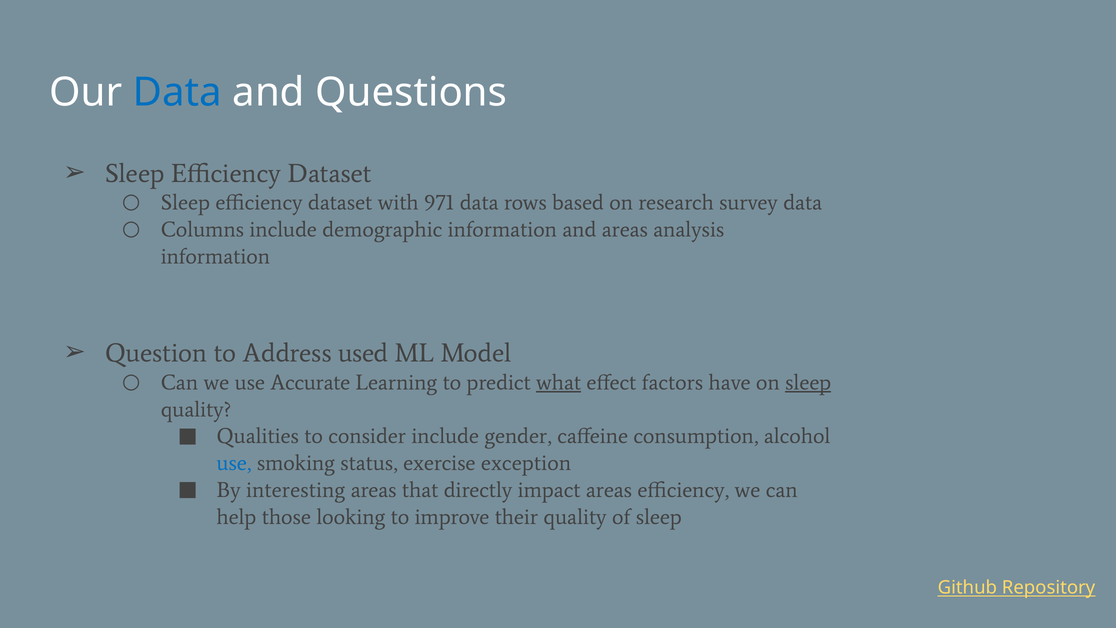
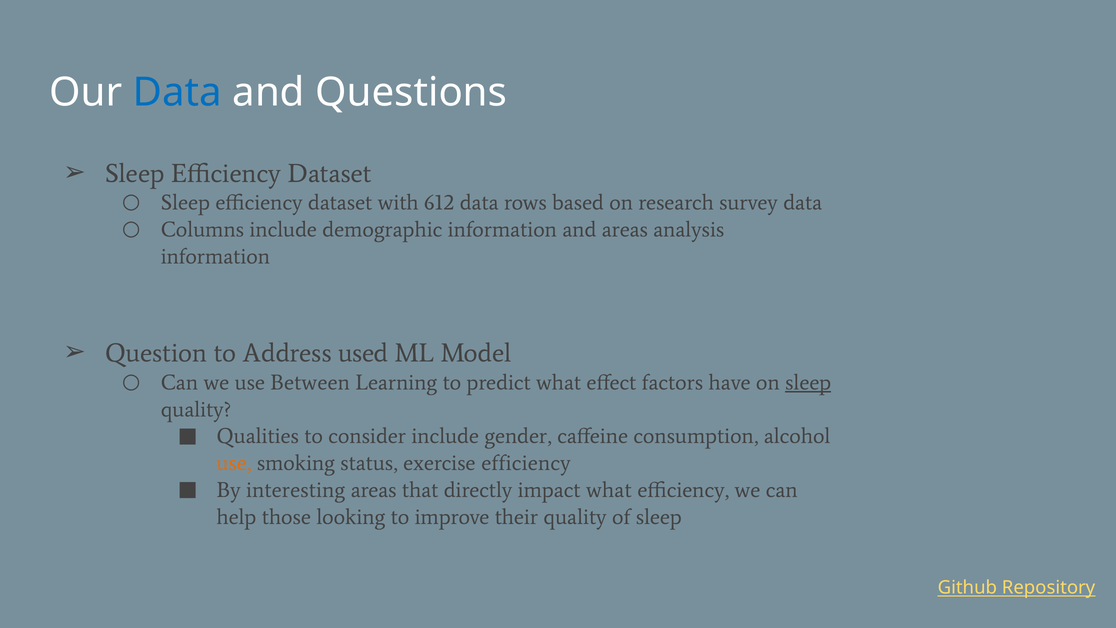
971: 971 -> 612 (439, 203)
Accurate: Accurate -> Between (310, 382)
what underline: present -> none (559, 382)
use colour: blue -> orange (234, 463)
exercise exception: exception -> efficiency (526, 463)
impact areas: areas -> what (609, 490)
